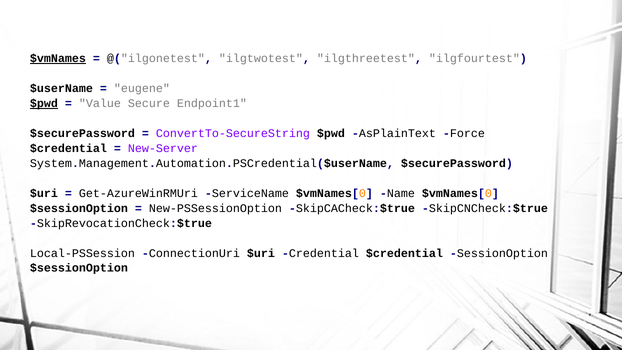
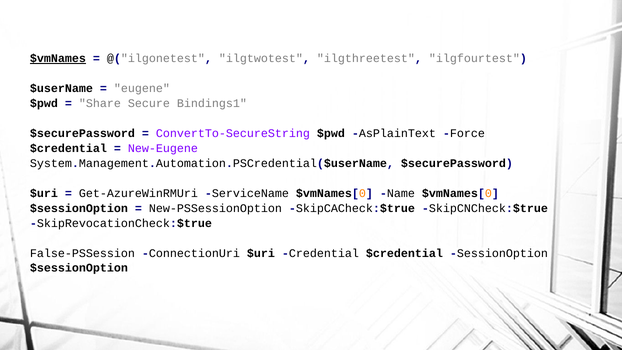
$pwd underline: present -> none (44, 103)
Value: Value -> Share (100, 103)
Endpoint1: Endpoint1 -> Bindings1 (212, 103)
New-Server: New-Server -> New-Eugene (163, 148)
Local-PSSession: Local-PSSession -> False-PSSession (82, 253)
